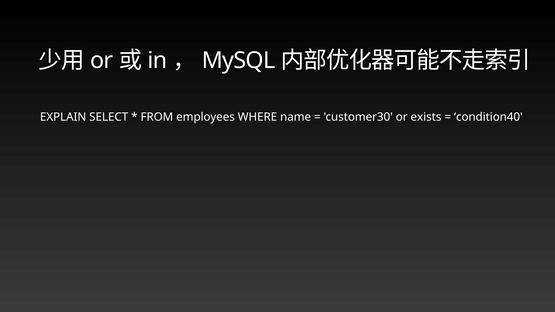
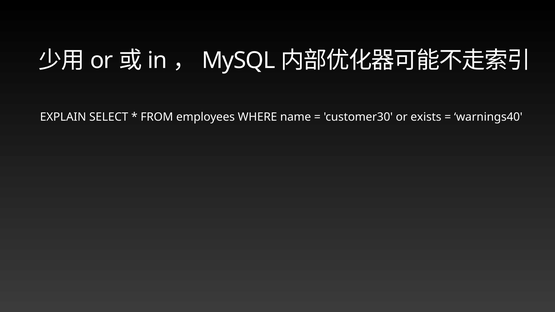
condition40: condition40 -> warnings40 (488, 117)
